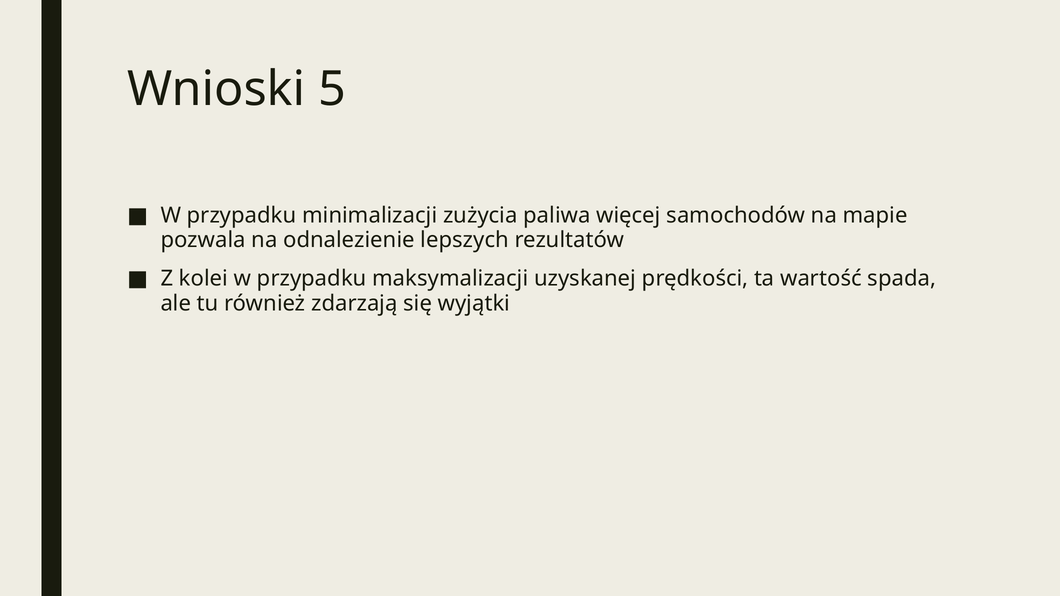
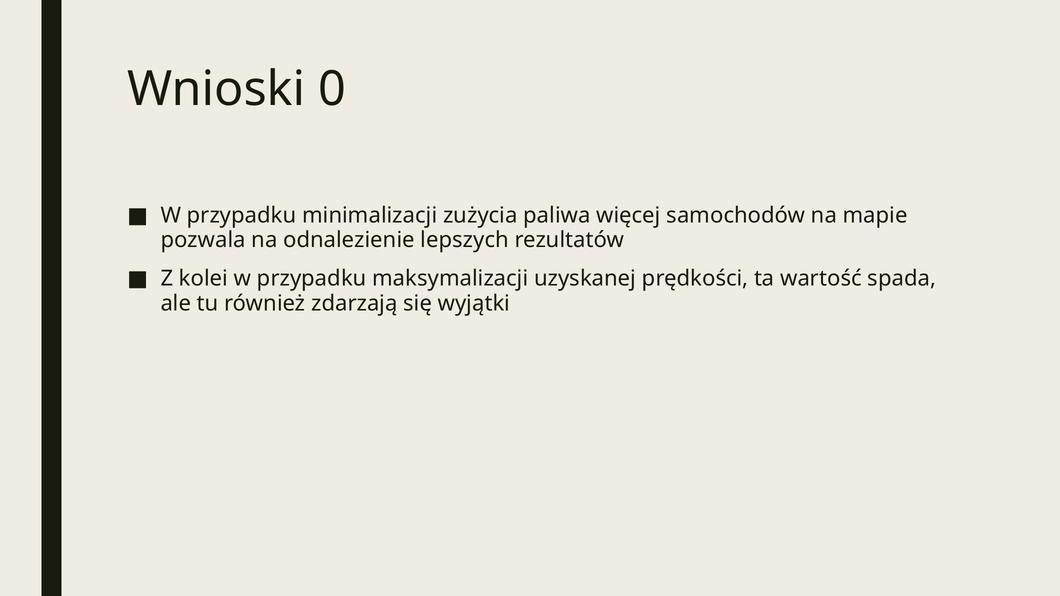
5: 5 -> 0 (332, 89)
